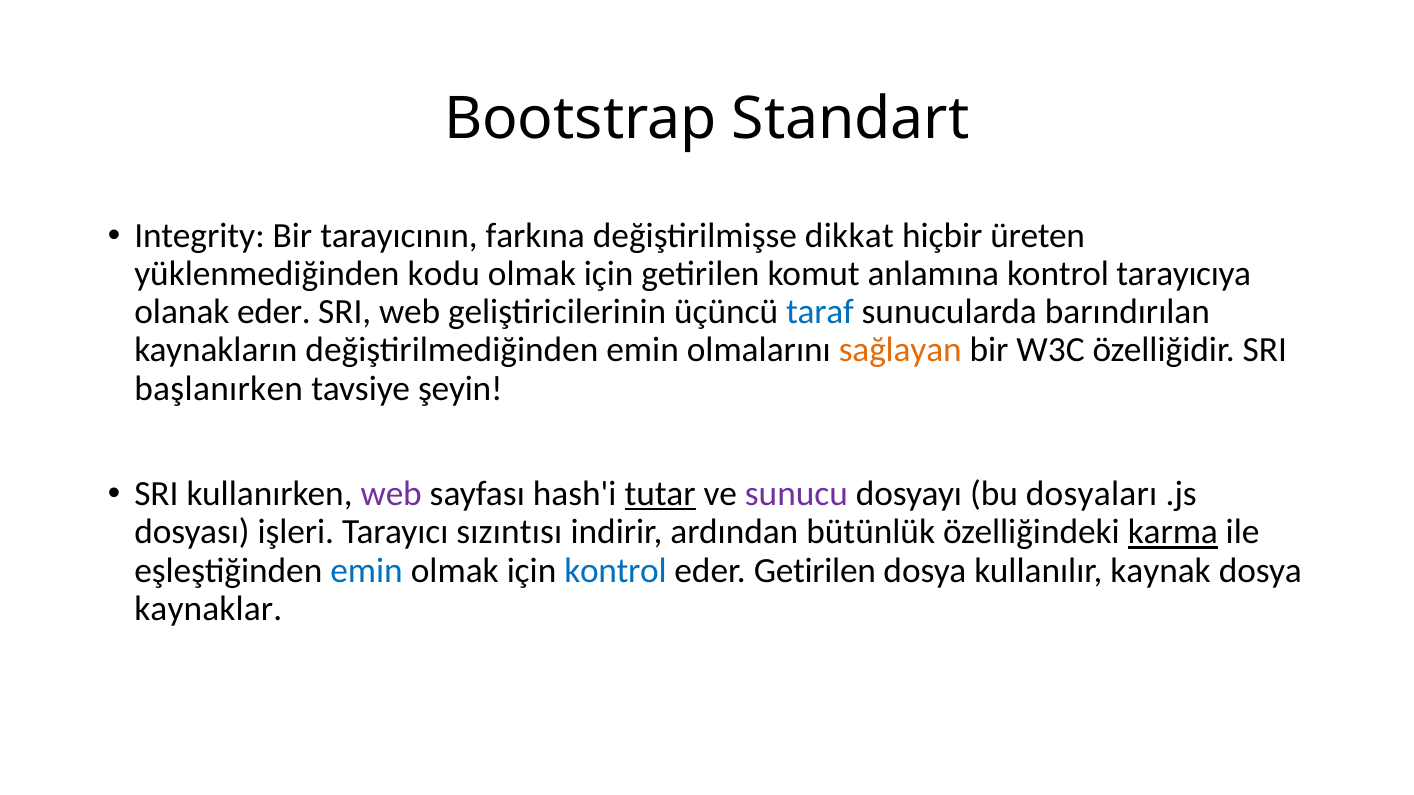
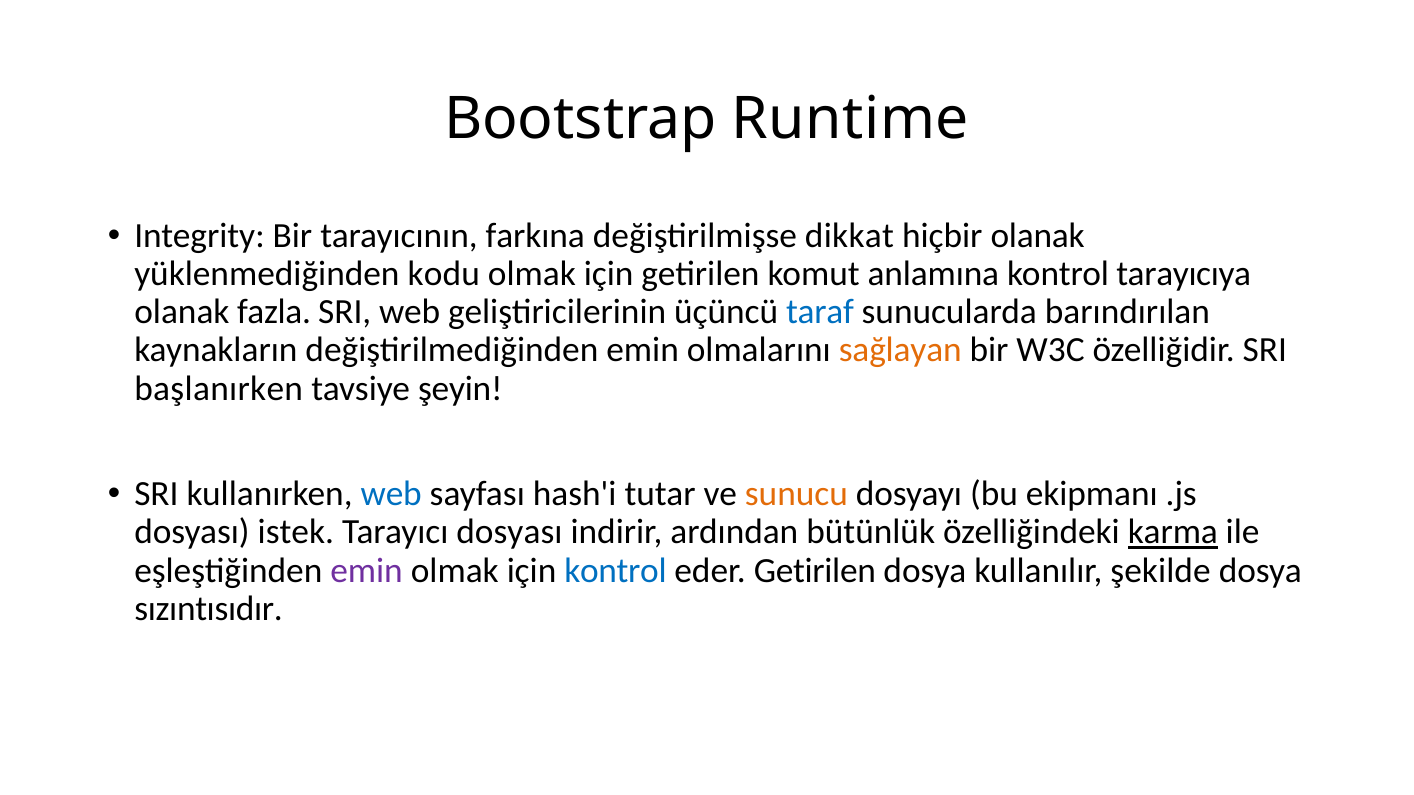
Standart: Standart -> Runtime (850, 119)
hiçbir üreten: üreten -> olanak (1038, 236)
olanak eder: eder -> fazla (274, 312)
web colour: purple -> blue (391, 494)
tutar underline: present -> none (660, 494)
sunucu colour: purple -> orange (796, 494)
dosyaları: dosyaları -> ekipmanı (1092, 494)
işleri: işleri -> istek (296, 533)
Tarayıcı sızıntısı: sızıntısı -> dosyası (509, 533)
emin colour: blue -> purple (367, 571)
kaynak: kaynak -> şekilde (1161, 571)
kaynaklar: kaynaklar -> sızıntısıdır (209, 609)
